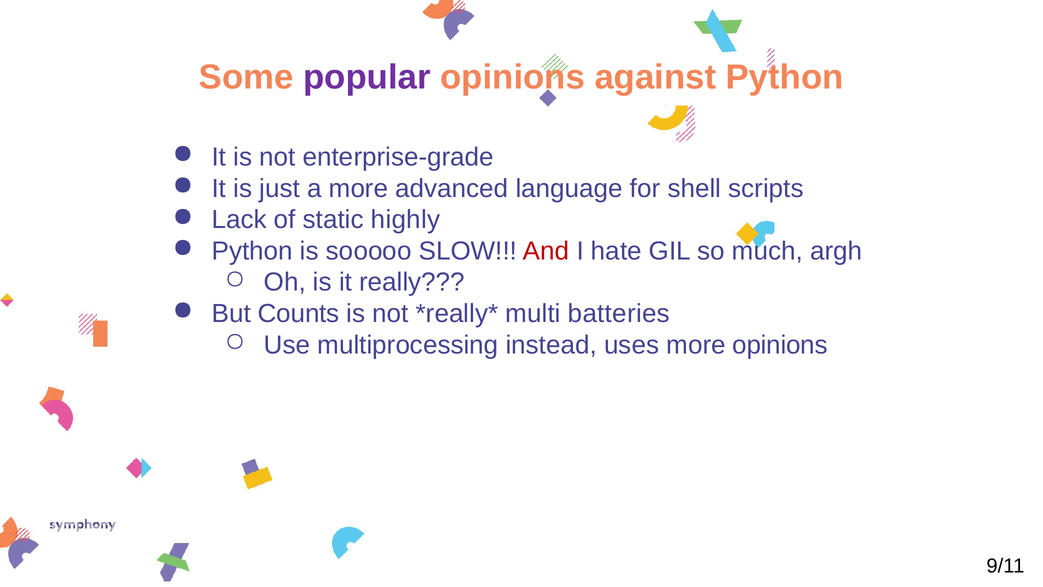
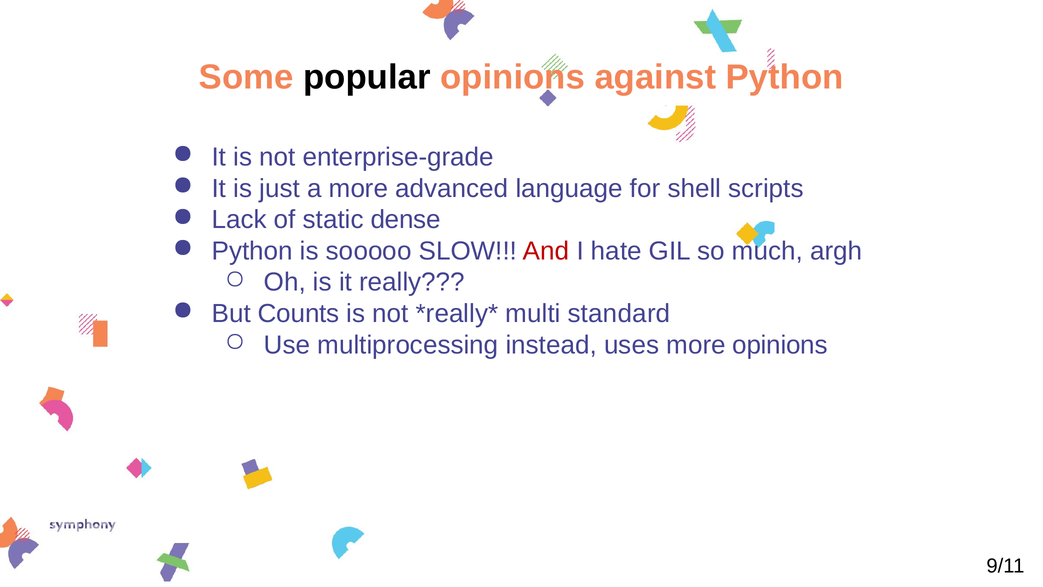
popular colour: purple -> black (367, 77)
highly: highly -> dense (406, 220)
batteries: batteries -> standard (619, 313)
